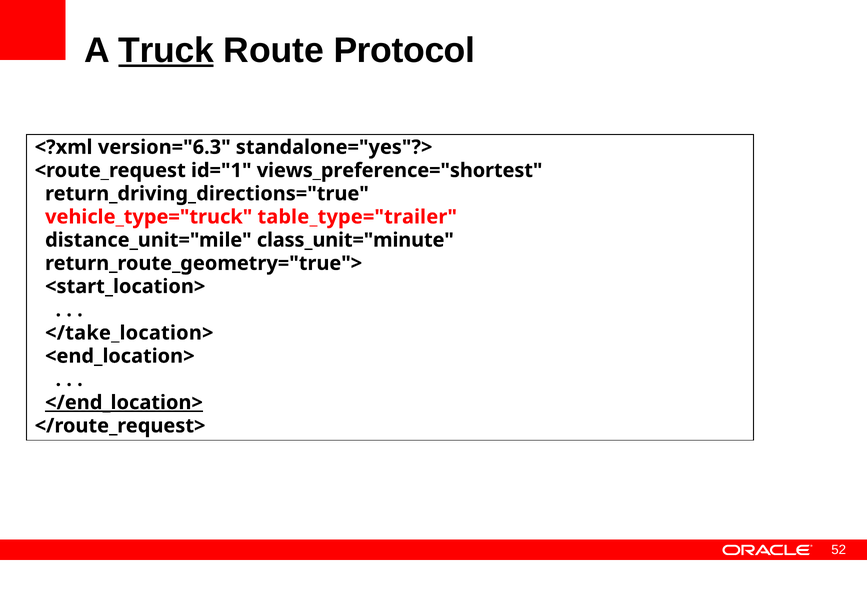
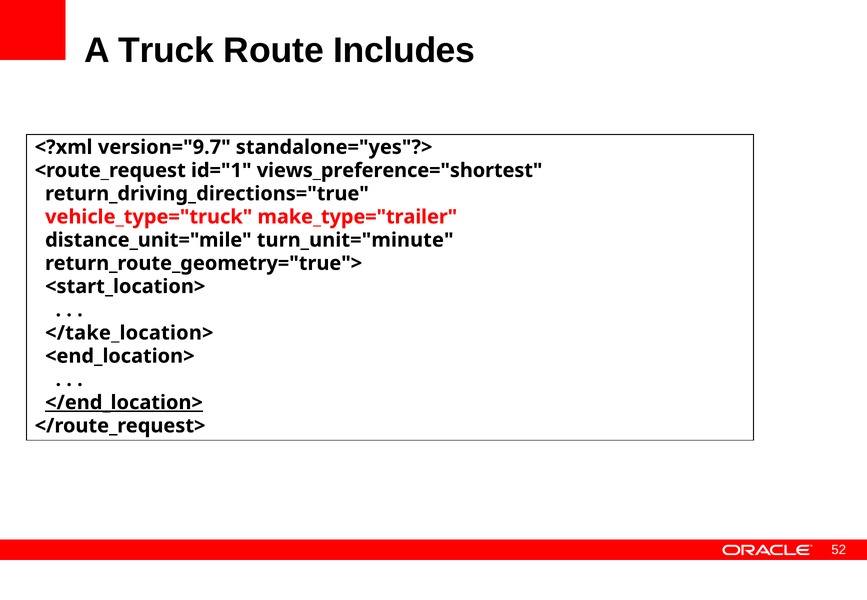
Truck underline: present -> none (166, 51)
Protocol: Protocol -> Includes (404, 51)
version="6.3: version="6.3 -> version="9.7 (164, 147)
table_type="trailer: table_type="trailer -> make_type="trailer (357, 217)
class_unit="minute: class_unit="minute -> turn_unit="minute (355, 240)
